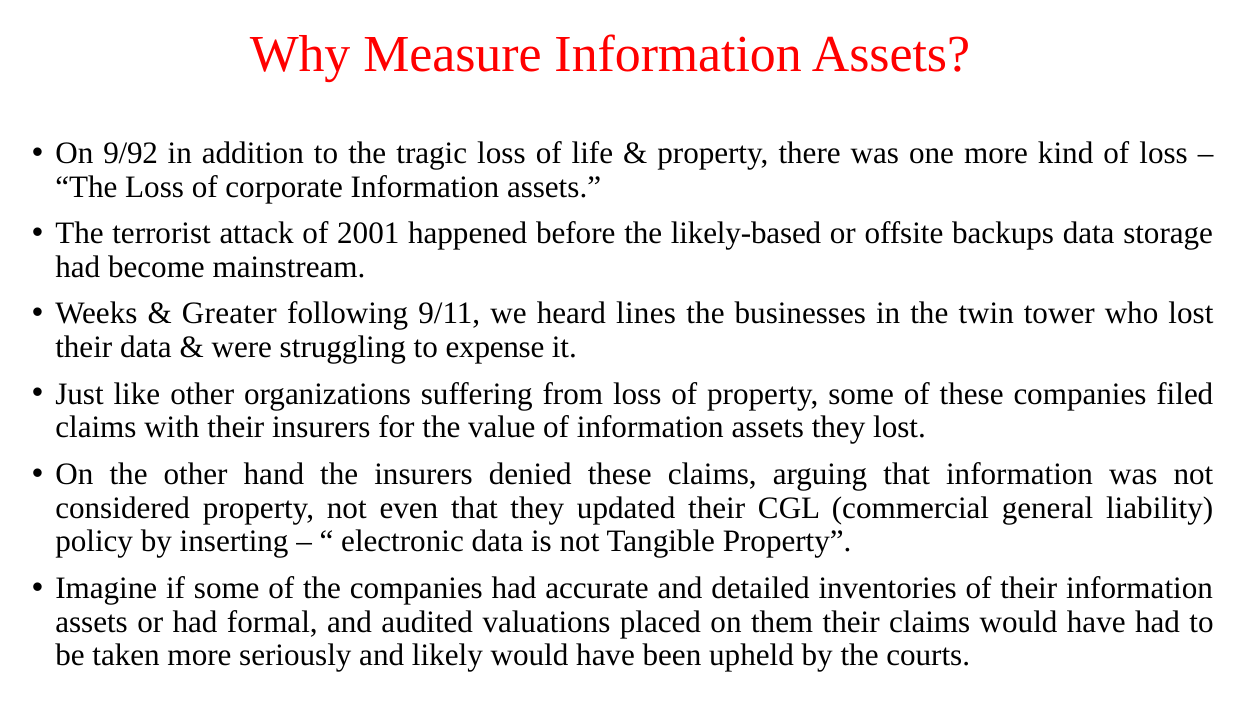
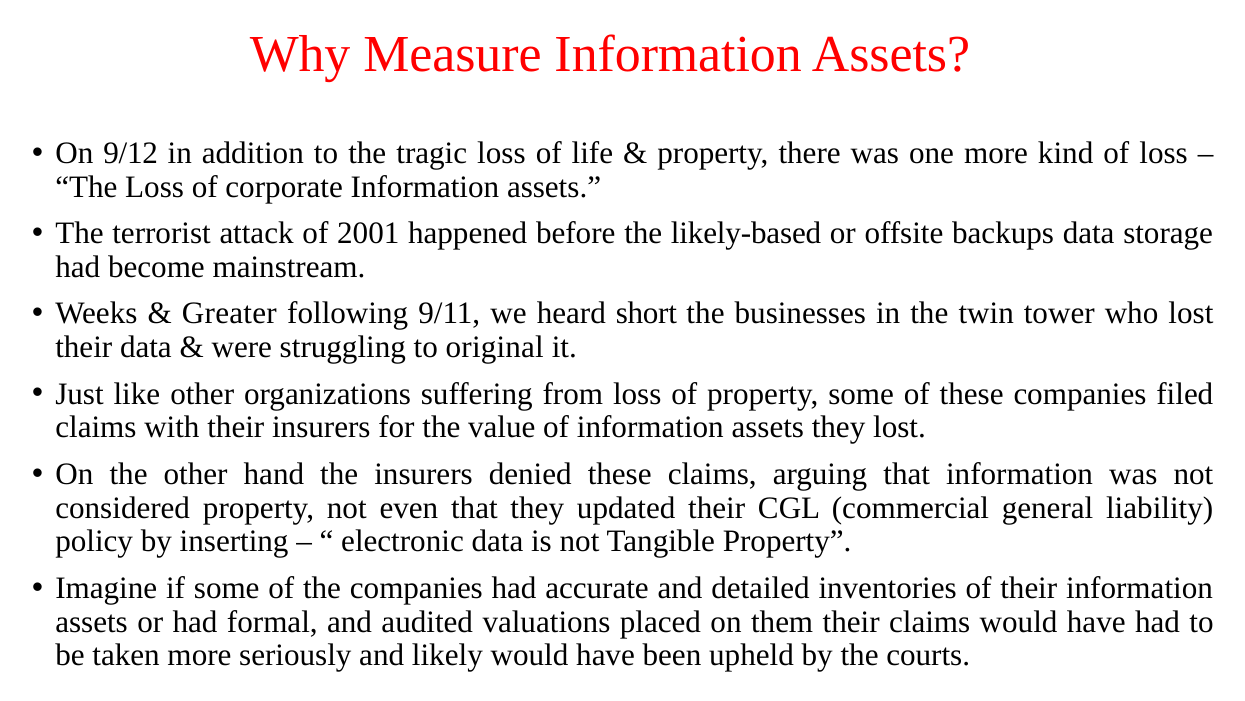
9/92: 9/92 -> 9/12 (131, 153)
lines: lines -> short (646, 313)
expense: expense -> original (495, 347)
